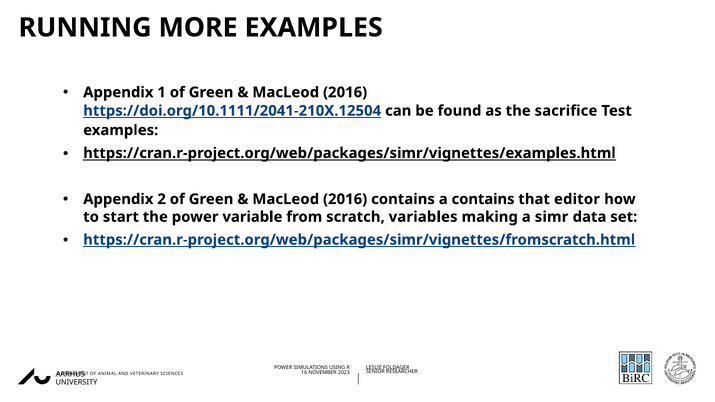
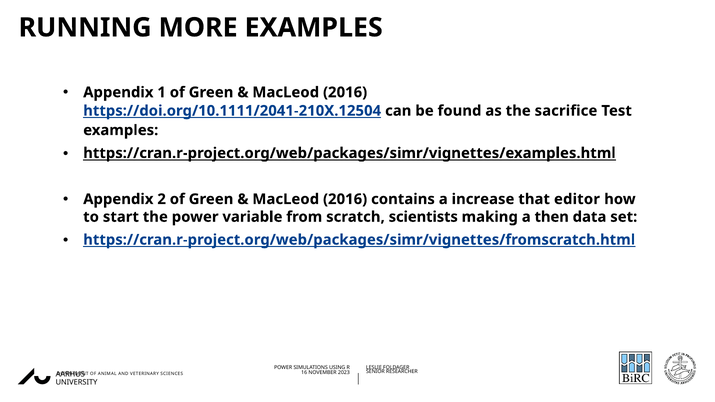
a contains: contains -> increase (483, 199)
variables: variables -> scientists (423, 217)
simr: simr -> then (552, 217)
